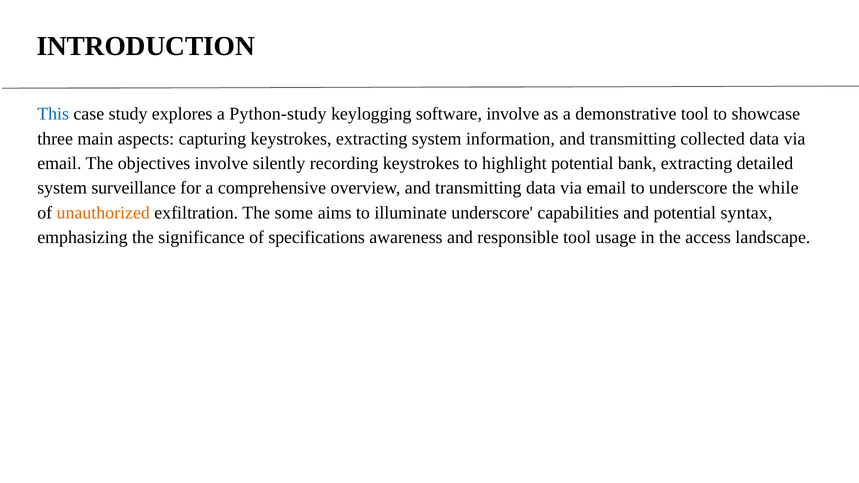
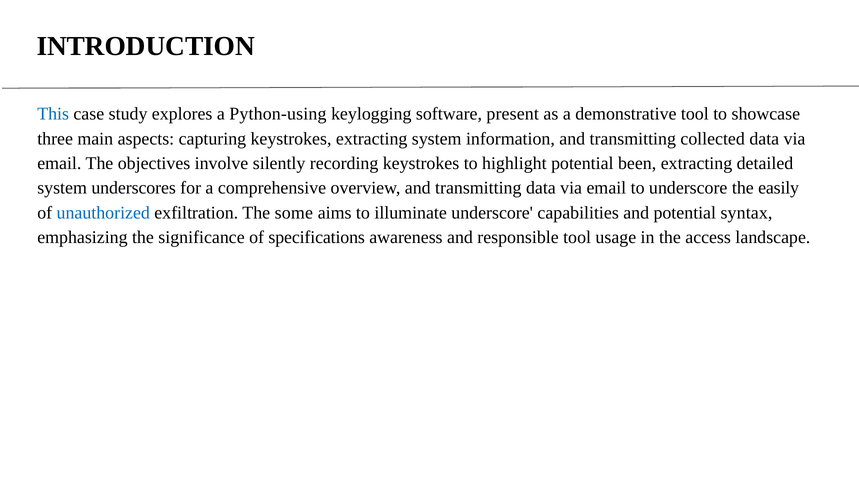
Python-study: Python-study -> Python-using (278, 114)
software involve: involve -> present (513, 114)
bank: bank -> been (637, 163)
surveillance: surveillance -> underscores (134, 188)
while: while -> easily (779, 188)
unauthorized colour: orange -> blue (103, 213)
